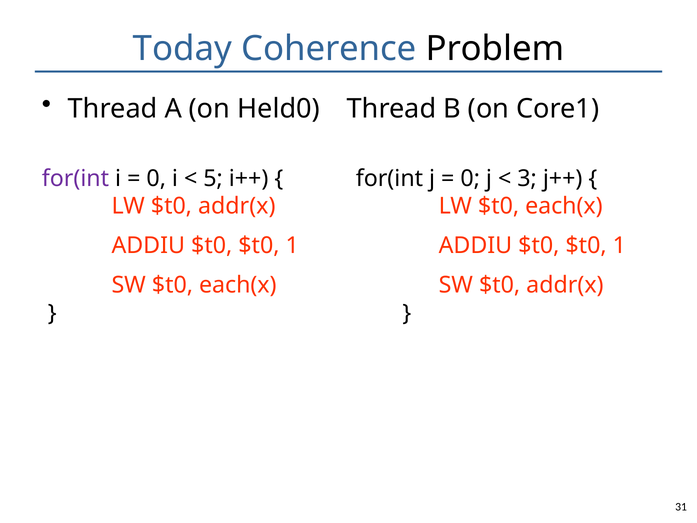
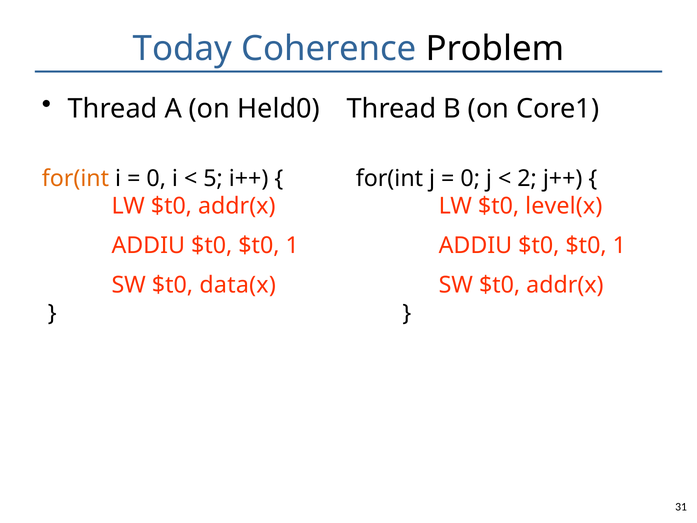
for(int colour: purple -> orange (75, 178)
3: 3 -> 2 (527, 178)
LW $t0 each(x: each(x -> level(x (564, 206)
SW $t0 each(x: each(x -> data(x (238, 285)
